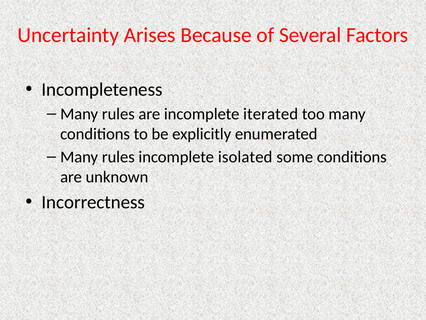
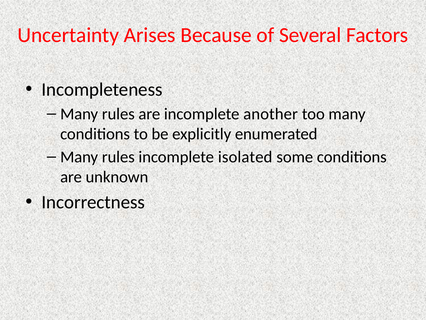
iterated: iterated -> another (271, 114)
